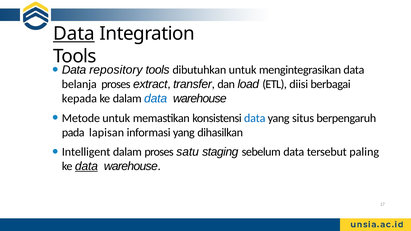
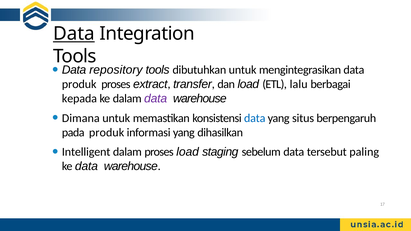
belanja: belanja -> produk (79, 84)
diisi: diisi -> lalu (299, 84)
data colour: blue -> purple (156, 99)
Metode: Metode -> Dimana (81, 118)
pada lapisan: lapisan -> produk (107, 133)
proses satu: satu -> load (188, 152)
data underline: present -> none (86, 166)
